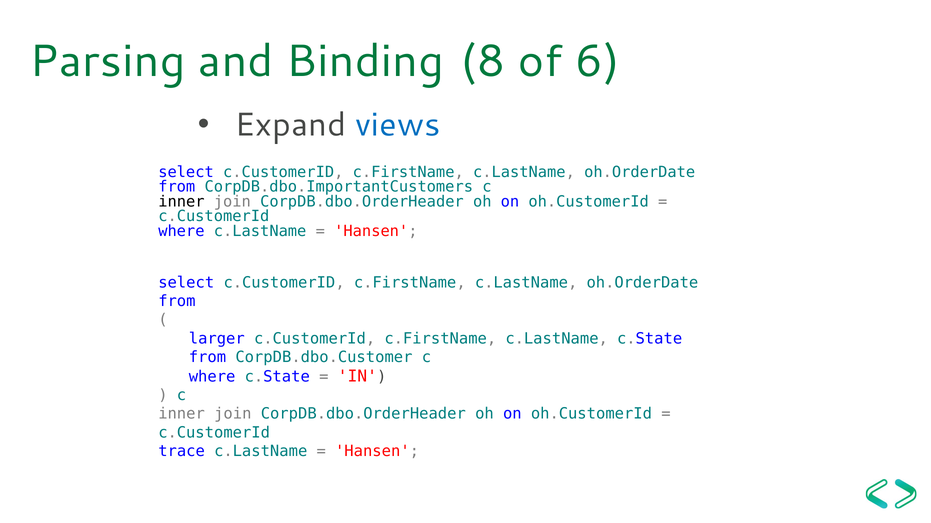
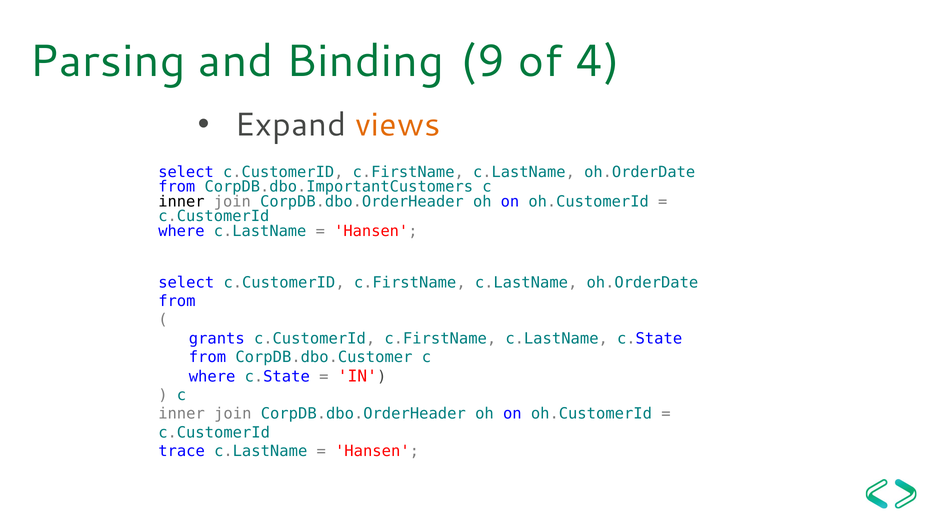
8: 8 -> 9 (483, 61)
6: 6 -> 4 (597, 61)
views colour: blue -> orange (398, 125)
larger: larger -> grants (217, 339)
